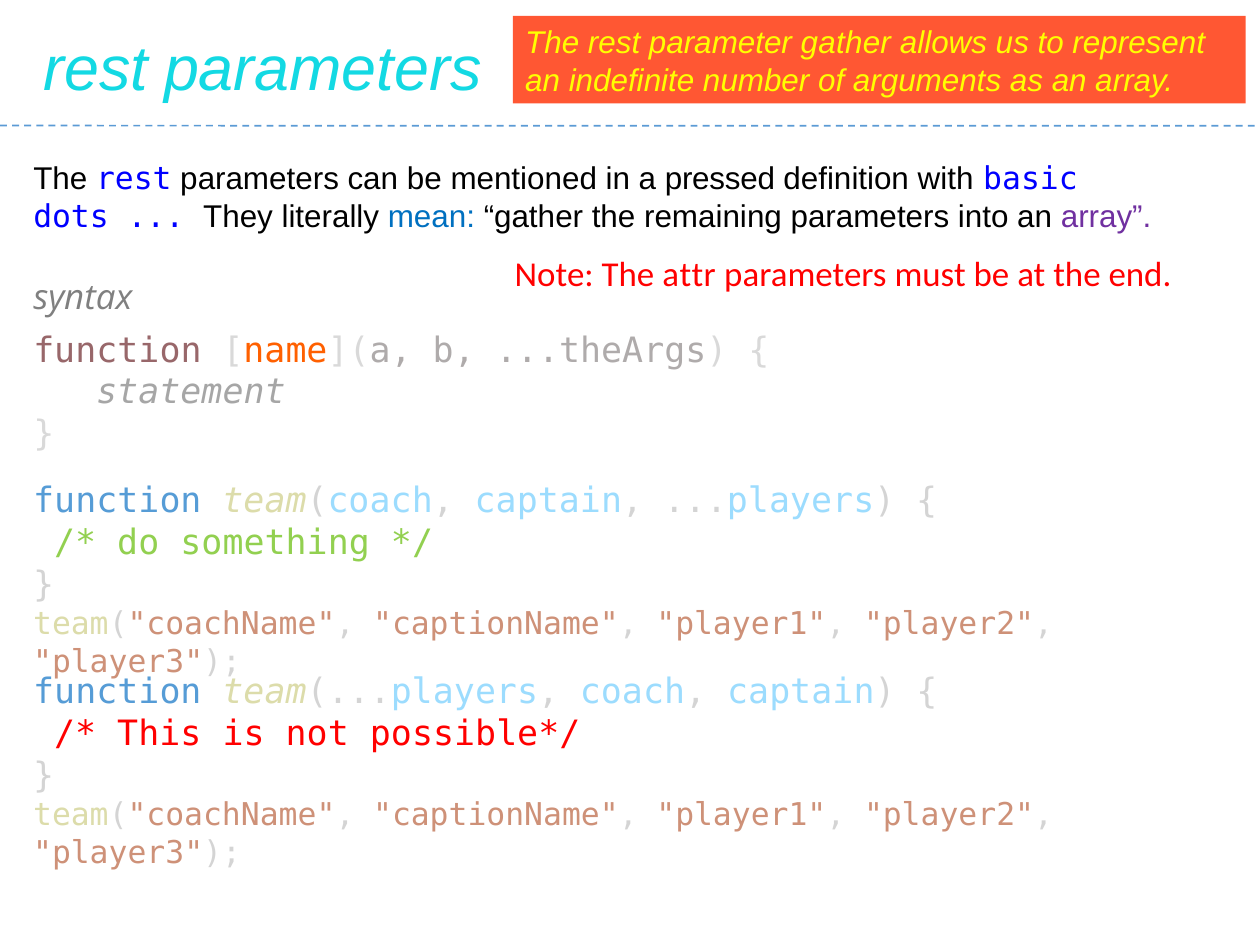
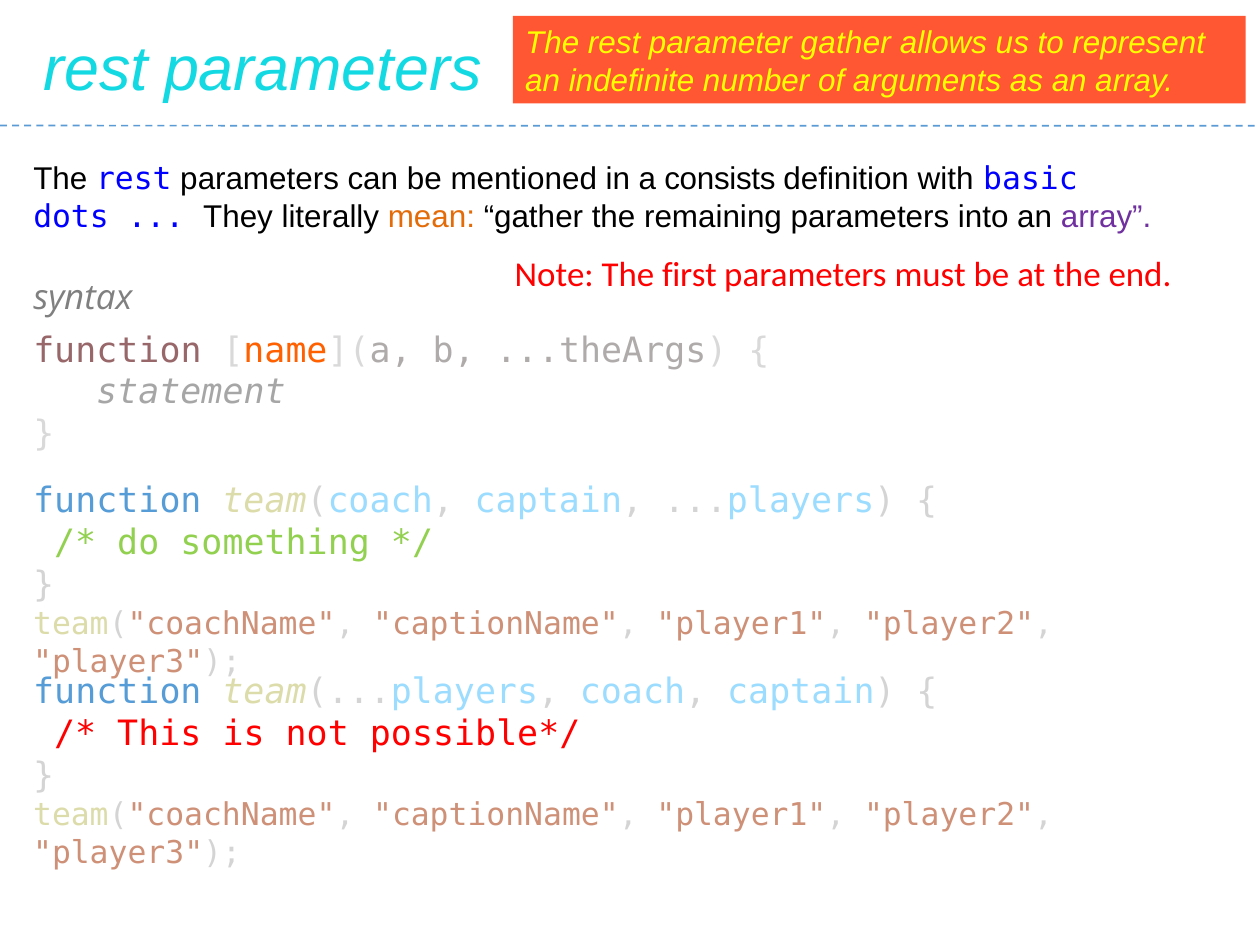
pressed: pressed -> consists (720, 179)
mean colour: blue -> orange (431, 217)
attr: attr -> first (689, 275)
